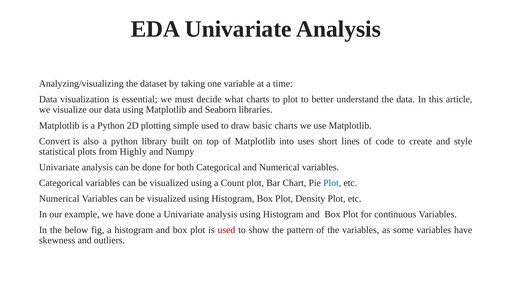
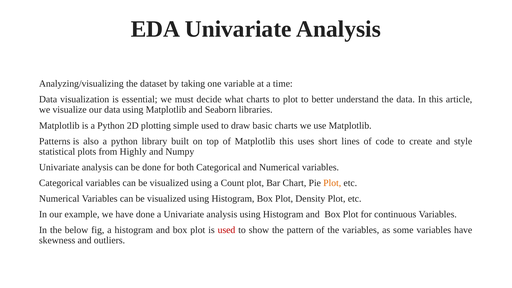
Convert: Convert -> Patterns (55, 141)
Matplotlib into: into -> this (286, 141)
Plot colour: blue -> orange (332, 183)
